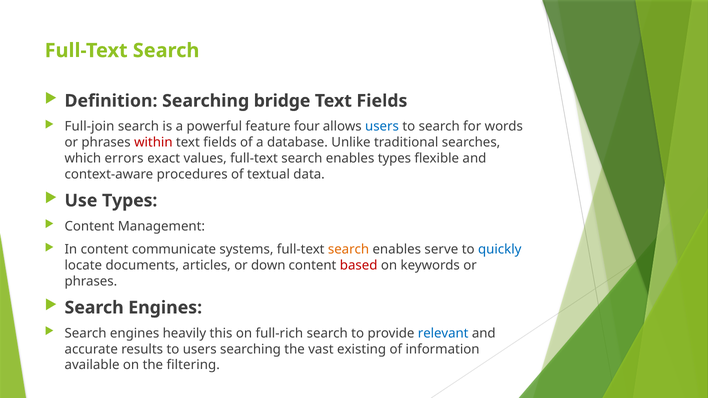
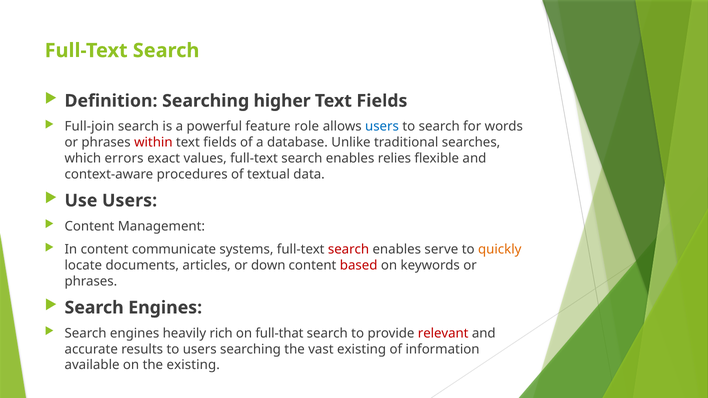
bridge: bridge -> higher (282, 101)
four: four -> role (307, 127)
enables types: types -> relies (394, 158)
Use Types: Types -> Users (130, 201)
search colour: orange -> red (349, 250)
quickly colour: blue -> orange (500, 250)
this: this -> rich (221, 333)
full-rich: full-rich -> full-that (279, 333)
relevant colour: blue -> red (443, 333)
the filtering: filtering -> existing (193, 365)
